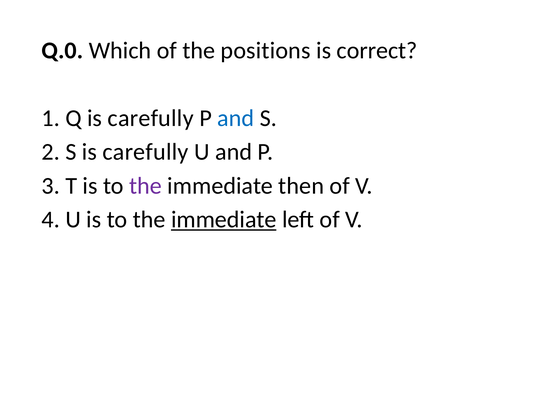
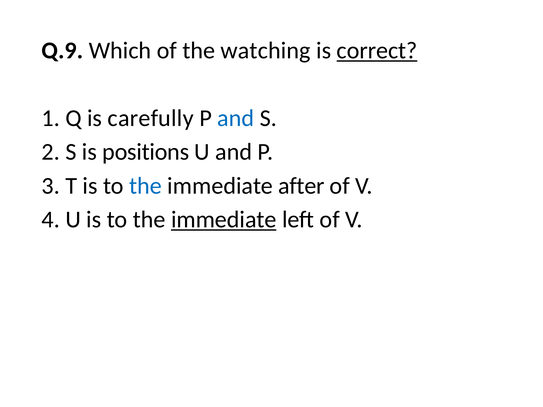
Q.0: Q.0 -> Q.9 (62, 51)
positions: positions -> watching (266, 51)
correct underline: none -> present (377, 51)
S is carefully: carefully -> positions (146, 152)
the colour: purple -> blue (145, 186)
then: then -> after (301, 186)
